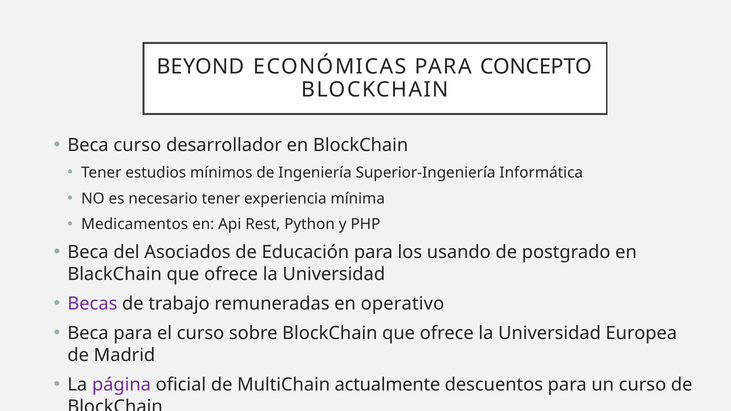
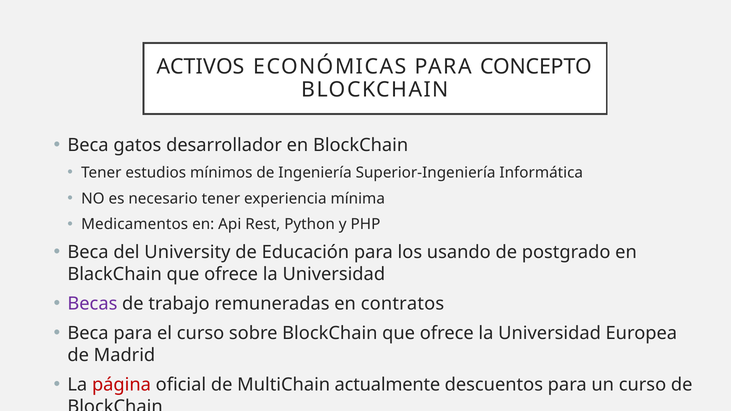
BEYOND: BEYOND -> ACTIVOS (201, 67)
Beca curso: curso -> gatos (137, 145)
Asociados: Asociados -> University (187, 252)
operativo: operativo -> contratos (402, 304)
página colour: purple -> red (121, 385)
